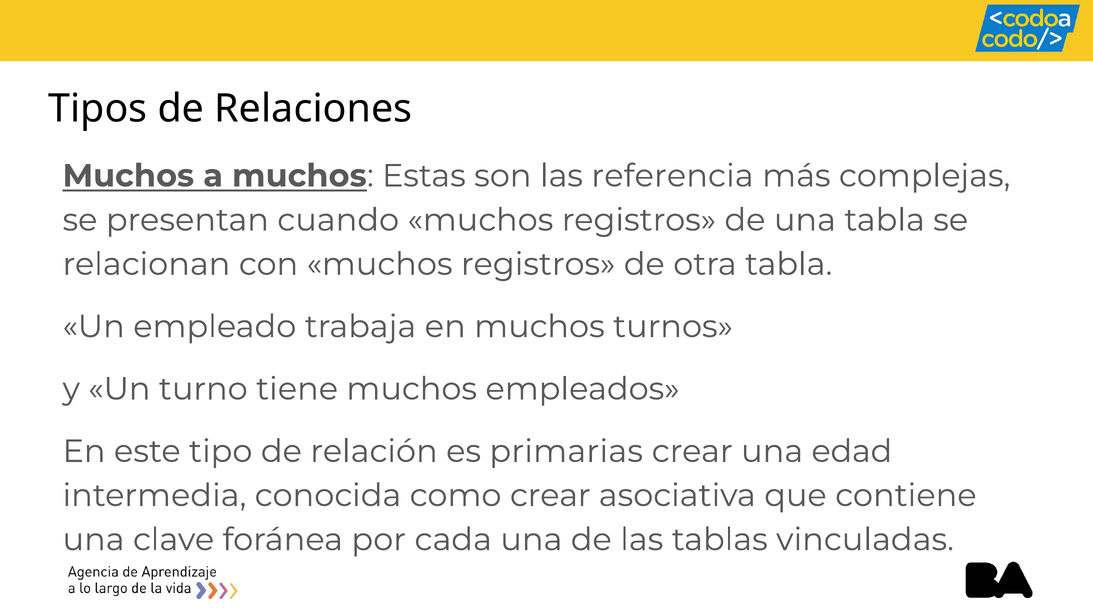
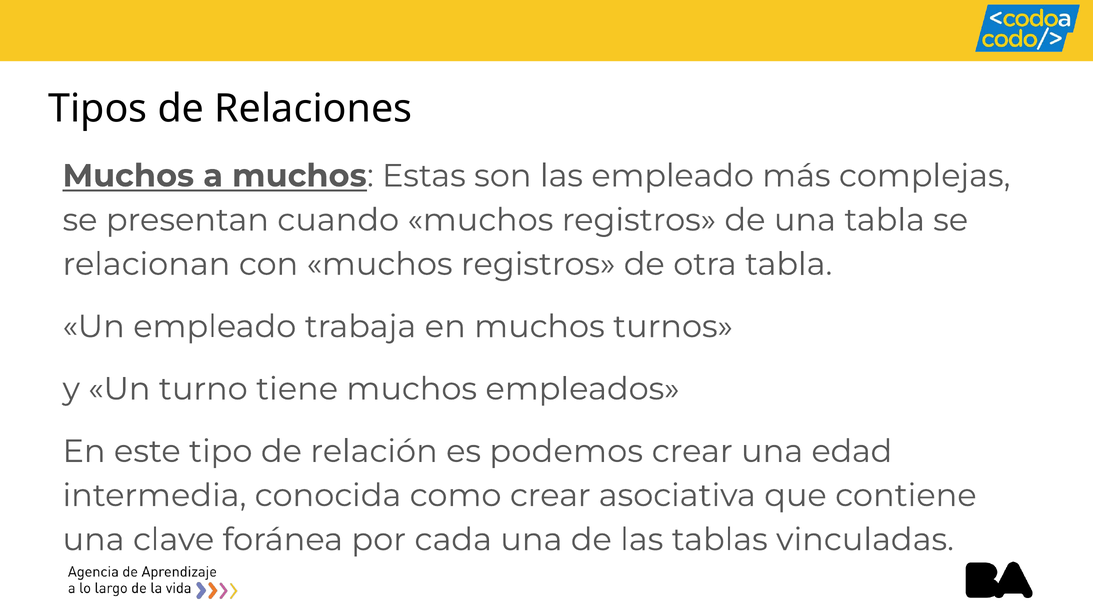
las referencia: referencia -> empleado (673, 176)
primarias: primarias -> podemos (566, 451)
